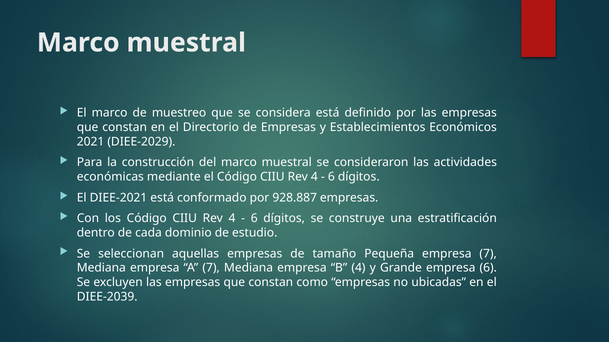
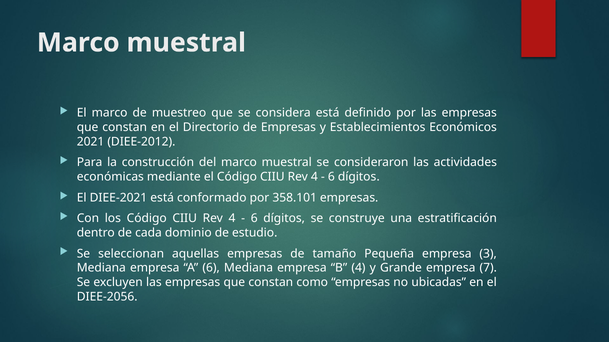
DIEE-2029: DIEE-2029 -> DIEE-2012 (141, 142)
928.887: 928.887 -> 358.101 (295, 198)
empresa 7: 7 -> 3 (488, 254)
A 7: 7 -> 6 (211, 268)
empresa 6: 6 -> 7 (488, 268)
DIEE-2039: DIEE-2039 -> DIEE-2056 (107, 297)
